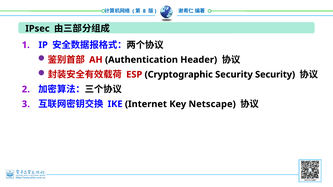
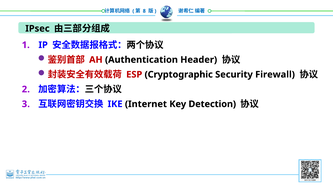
Security Security: Security -> Firewall (275, 75)
Netscape: Netscape -> Detection (212, 104)
